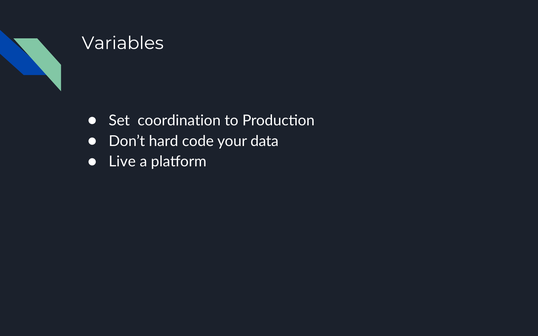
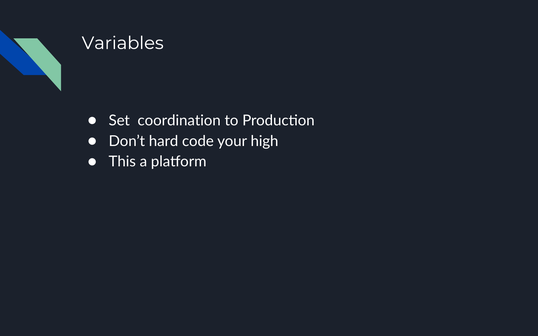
data: data -> high (264, 141)
Live: Live -> This (122, 162)
